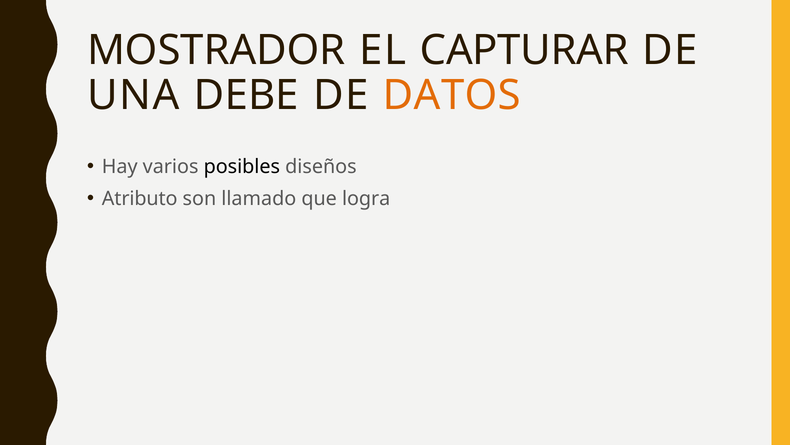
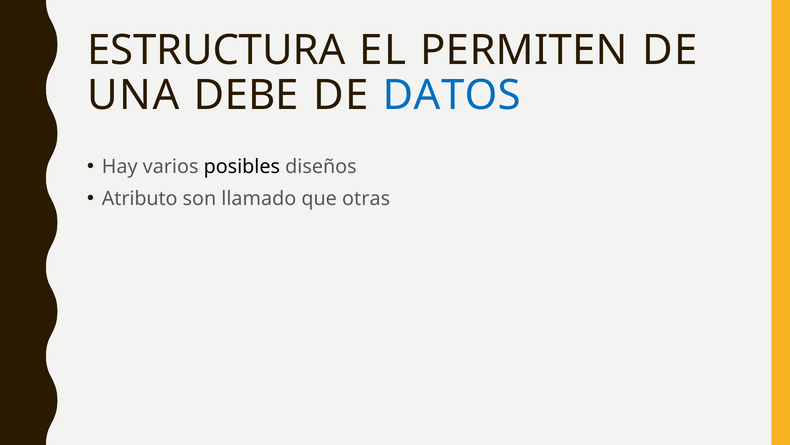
MOSTRADOR: MOSTRADOR -> ESTRUCTURA (216, 50)
CAPTURAR: CAPTURAR -> PERMITEN (524, 50)
DATOS colour: orange -> blue (452, 95)
logra: logra -> otras (366, 198)
